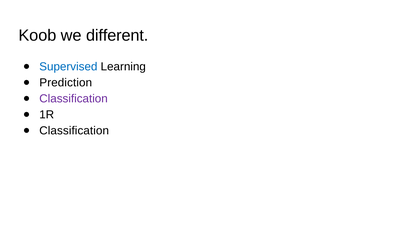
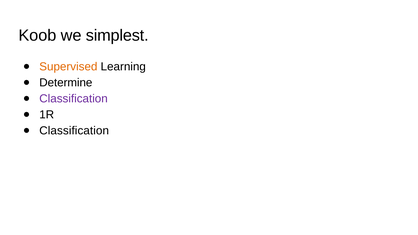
different: different -> simplest (117, 35)
Supervised colour: blue -> orange (68, 67)
Prediction: Prediction -> Determine (66, 83)
